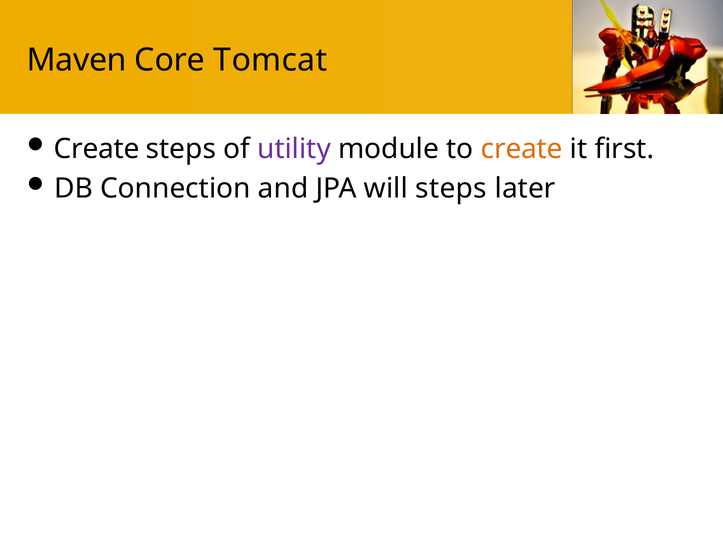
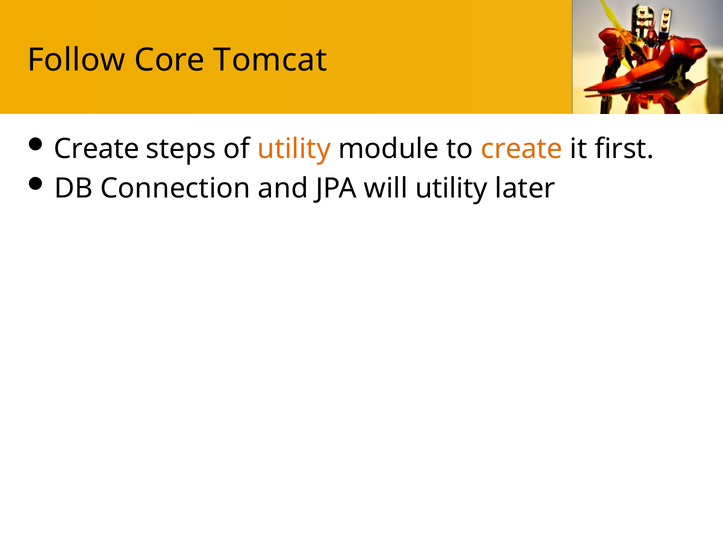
Maven: Maven -> Follow (76, 60)
utility colour: purple -> orange (294, 149)
will steps: steps -> utility (451, 188)
